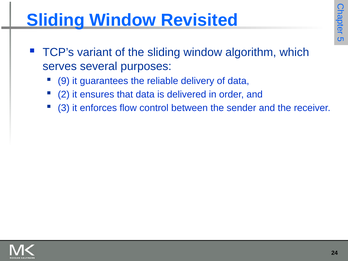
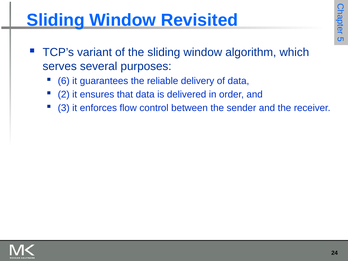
9: 9 -> 6 (64, 81)
